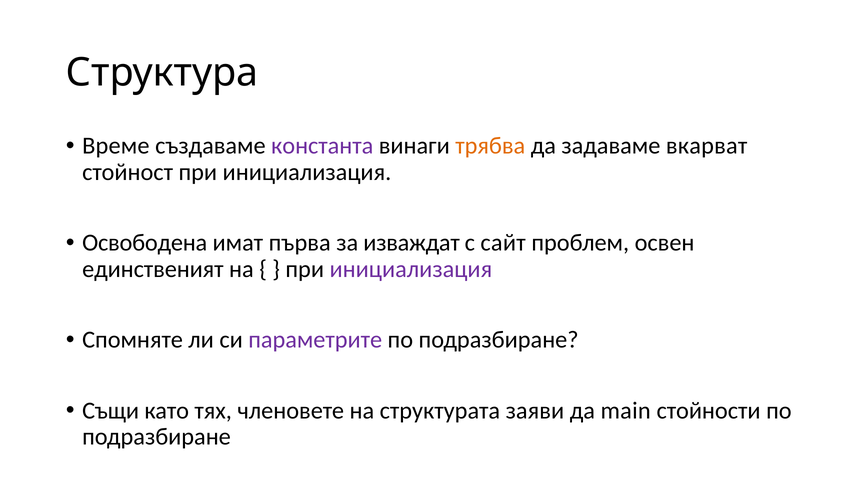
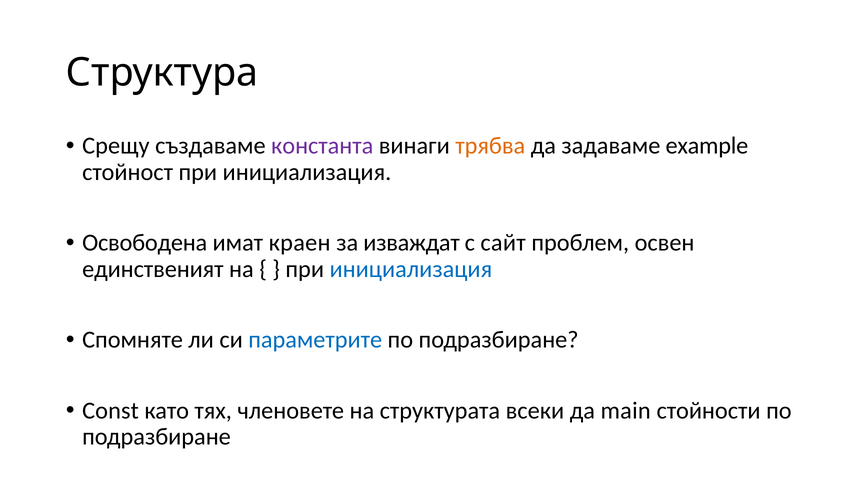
Време: Време -> Срещу (116, 146)
вкарват: вкарват -> example (707, 146)
първа: първа -> краен (300, 243)
инициализация colour: purple -> blue (411, 269)
параметрите colour: purple -> blue (315, 340)
Същи: Същи -> Const (110, 410)
заяви: заяви -> всеки (535, 410)
